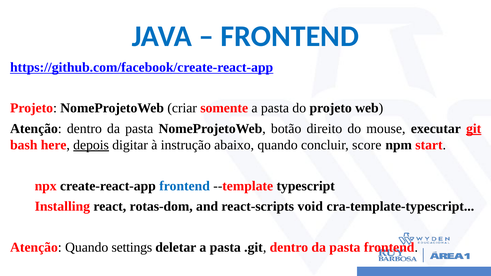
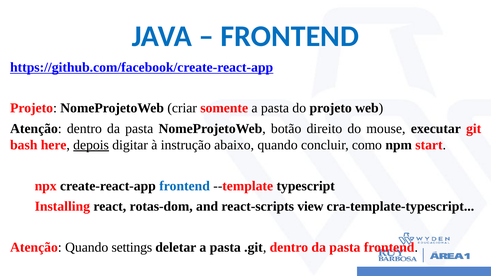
git underline: present -> none (474, 129)
score: score -> como (367, 145)
void: void -> view (310, 206)
